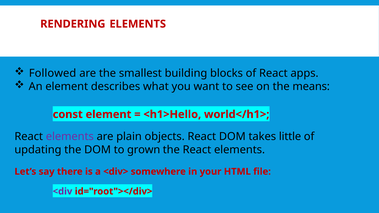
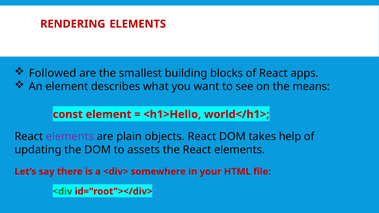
little: little -> help (290, 137)
grown: grown -> assets (144, 150)
<div colour: purple -> green (62, 192)
